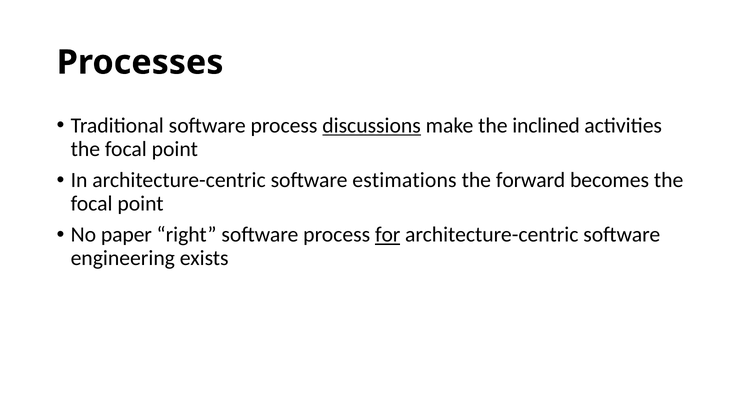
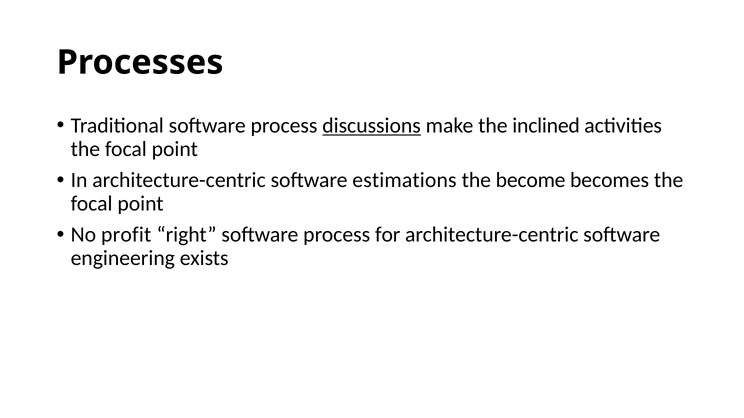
forward: forward -> become (531, 180)
paper: paper -> profit (126, 235)
for underline: present -> none (388, 235)
